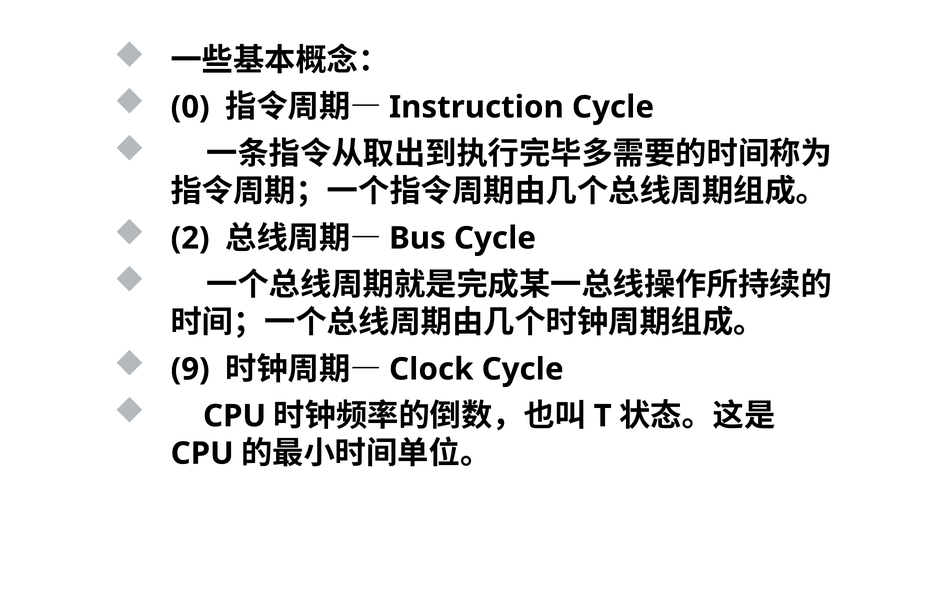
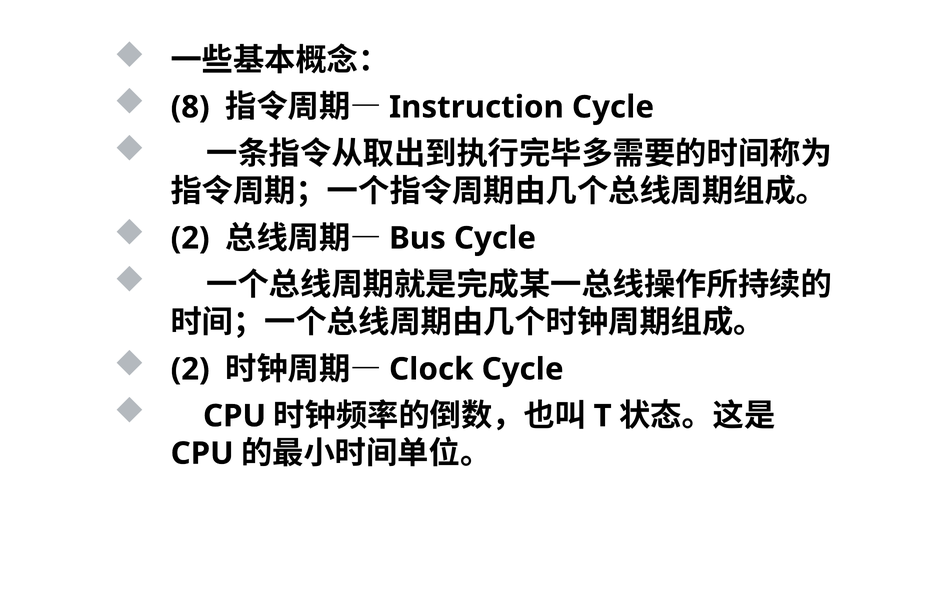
0: 0 -> 8 (190, 107)
9: 9 -> 2 (190, 369)
